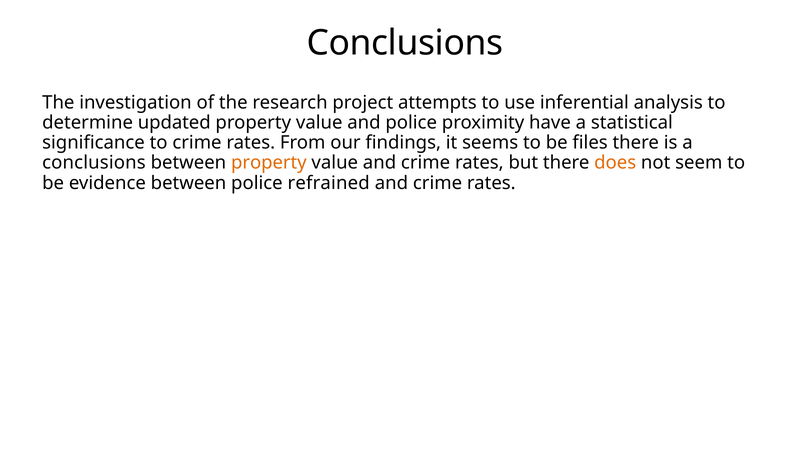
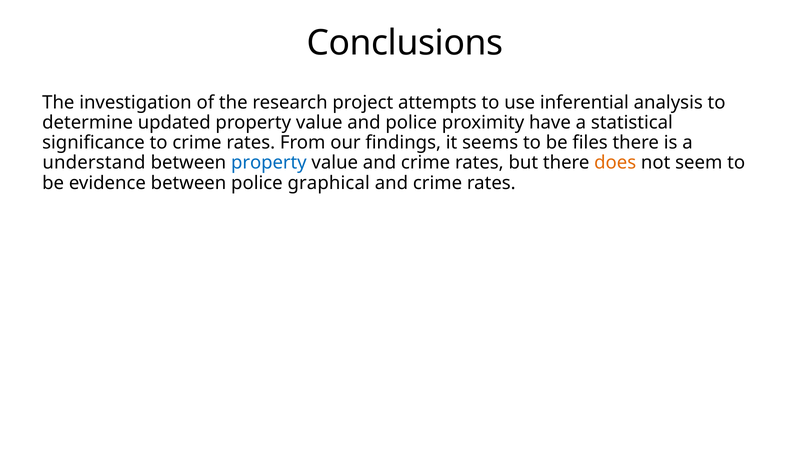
conclusions: conclusions -> understand (94, 163)
property colour: orange -> blue (269, 163)
refrained: refrained -> graphical (329, 183)
